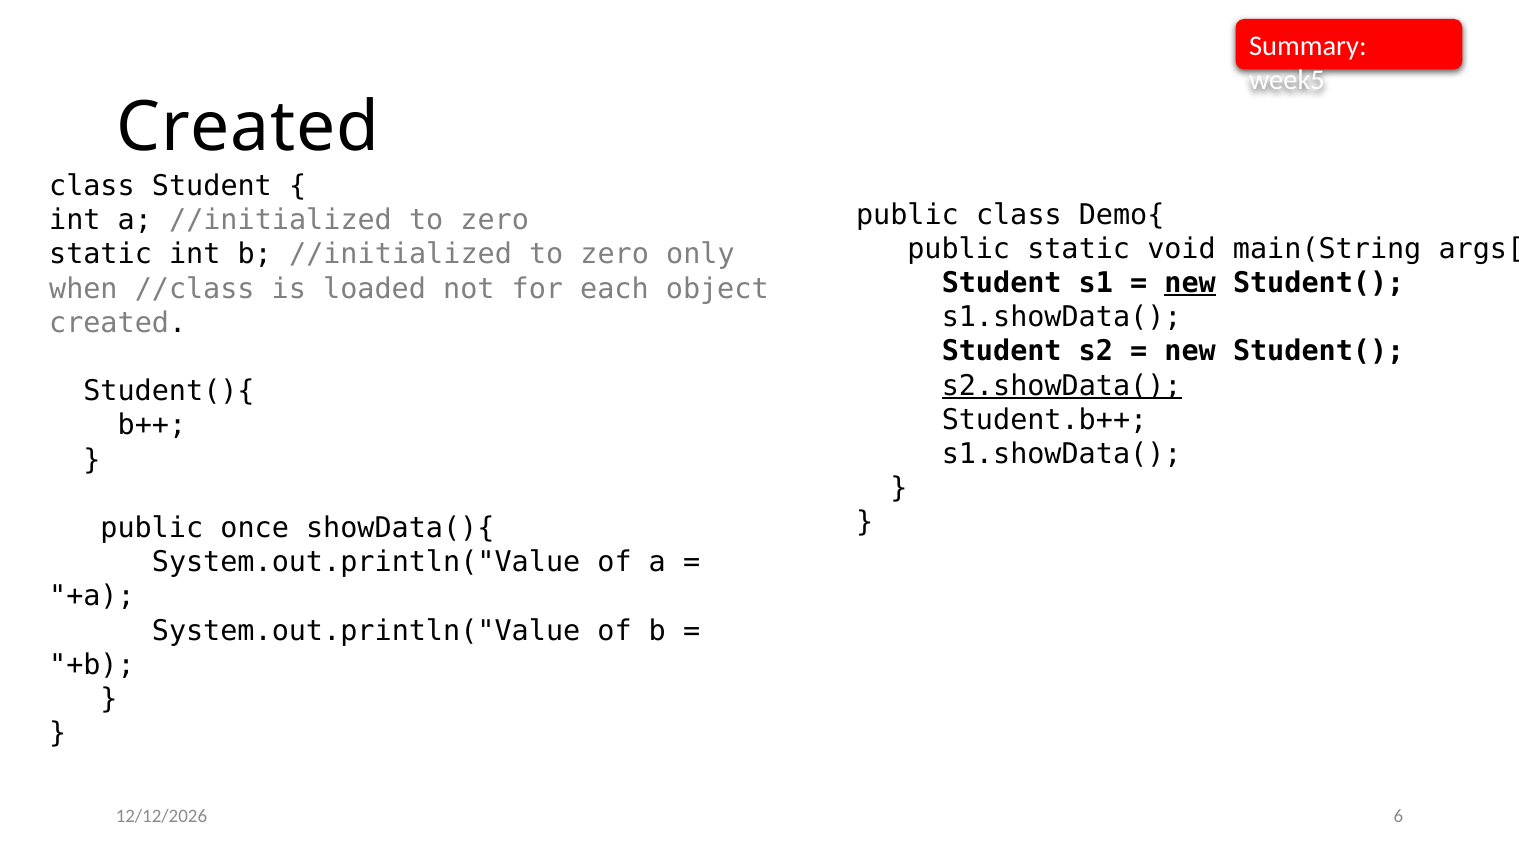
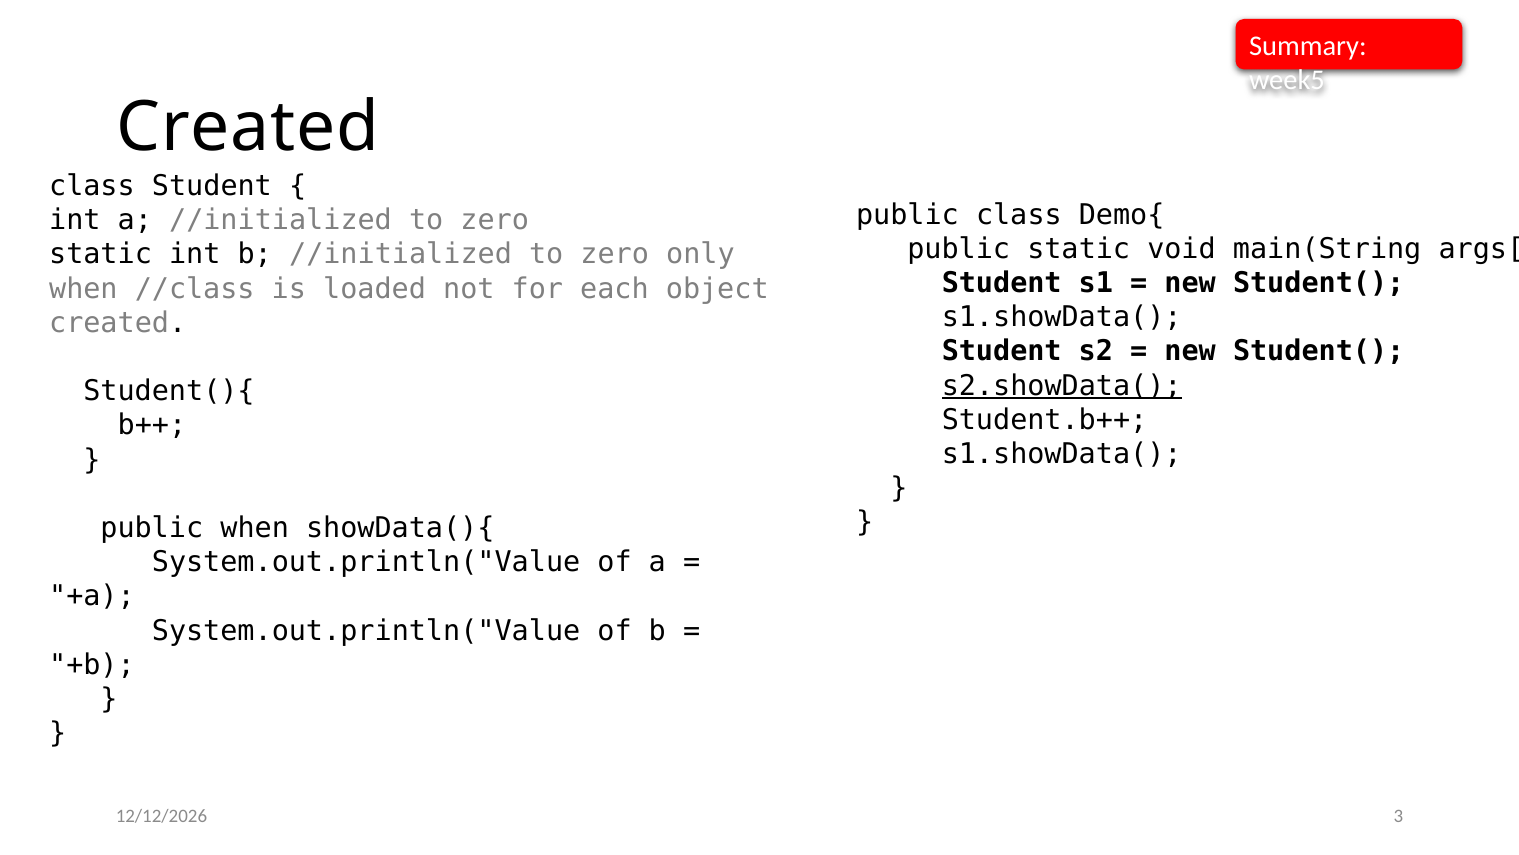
new underline: present -> none (1190, 283)
public once: once -> when (255, 528)
6: 6 -> 3 (1398, 816)
